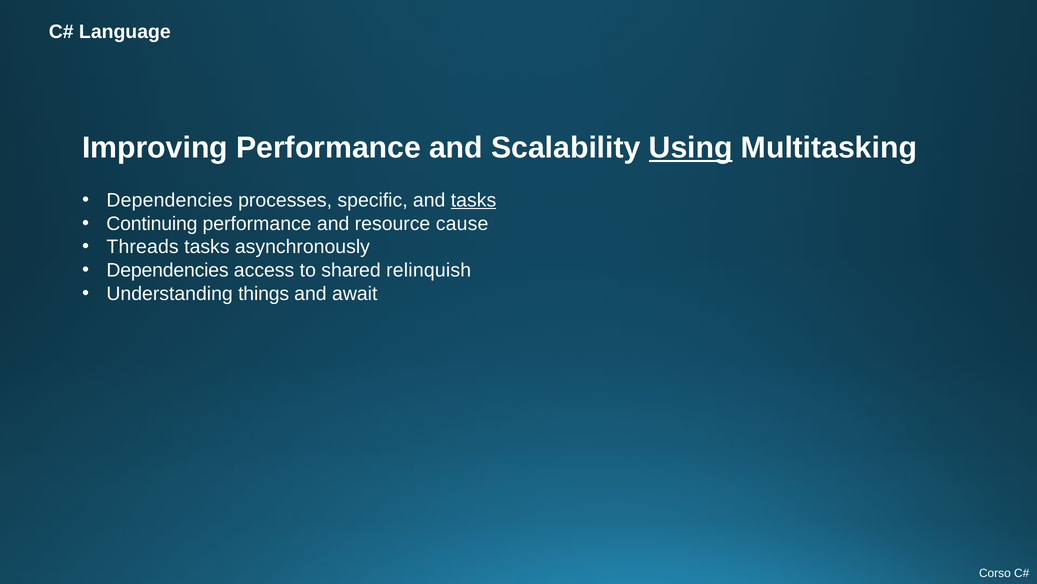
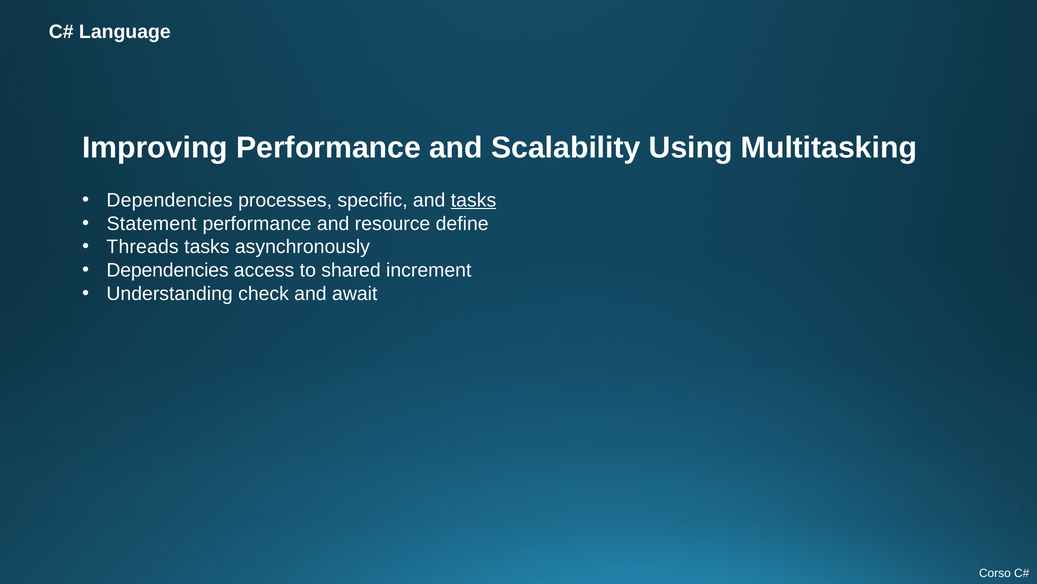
Using underline: present -> none (691, 148)
Continuing: Continuing -> Statement (152, 223)
cause: cause -> define (462, 223)
relinquish: relinquish -> increment (429, 270)
things: things -> check (264, 293)
